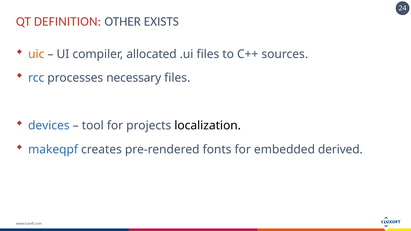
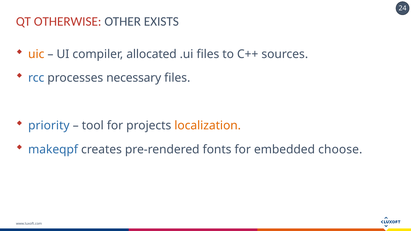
DEFINITION: DEFINITION -> OTHERWISE (68, 22)
devices: devices -> priority (49, 126)
localization colour: black -> orange (208, 126)
derived: derived -> choose (340, 150)
